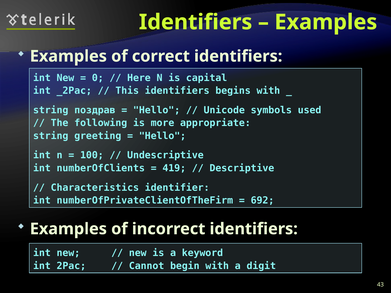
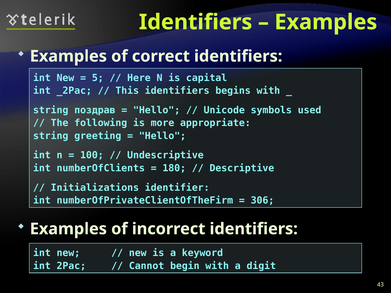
0: 0 -> 5 (98, 78)
419: 419 -> 180 (174, 168)
Characteristics: Characteristics -> Initializations (95, 188)
692: 692 -> 306 (262, 201)
